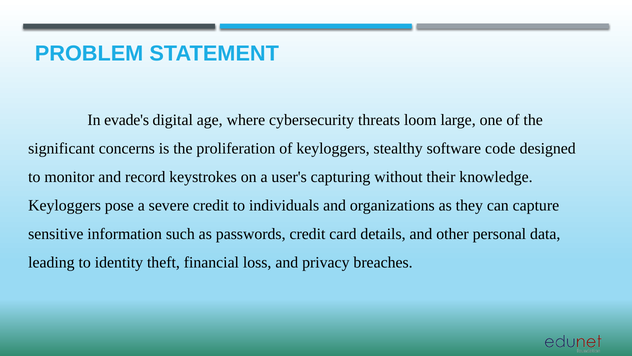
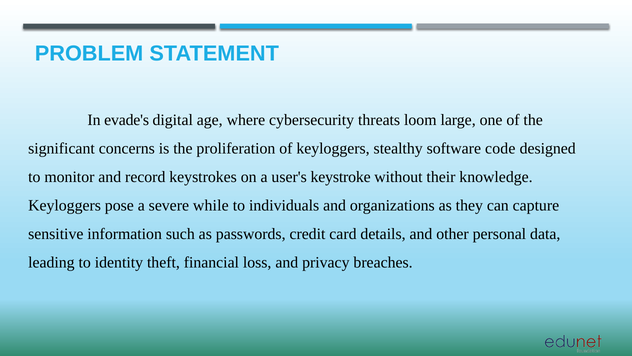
capturing: capturing -> keystroke (341, 177)
severe credit: credit -> while (211, 205)
